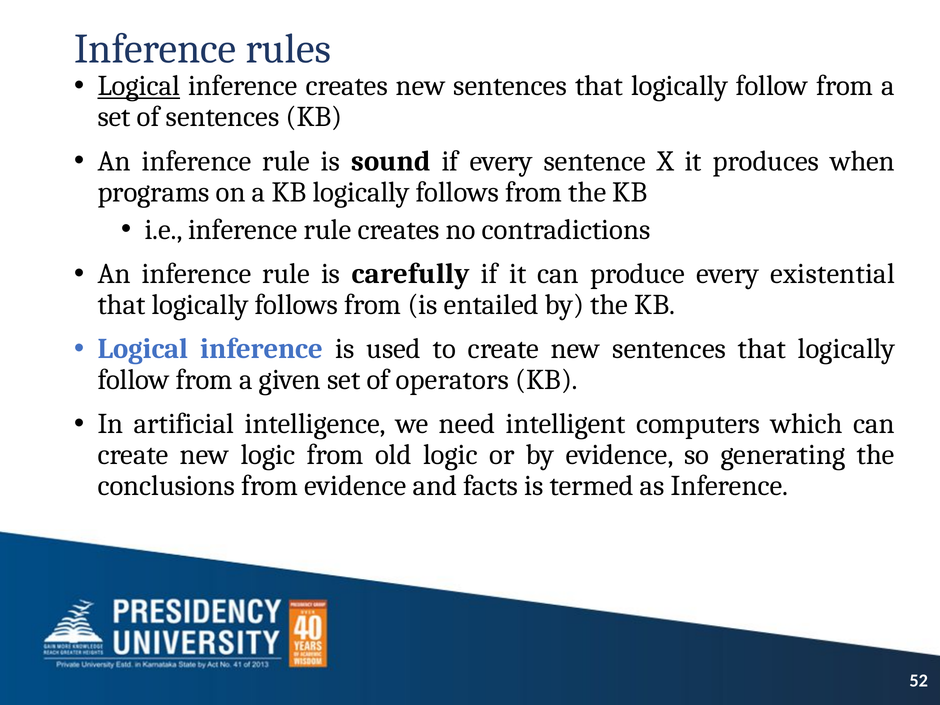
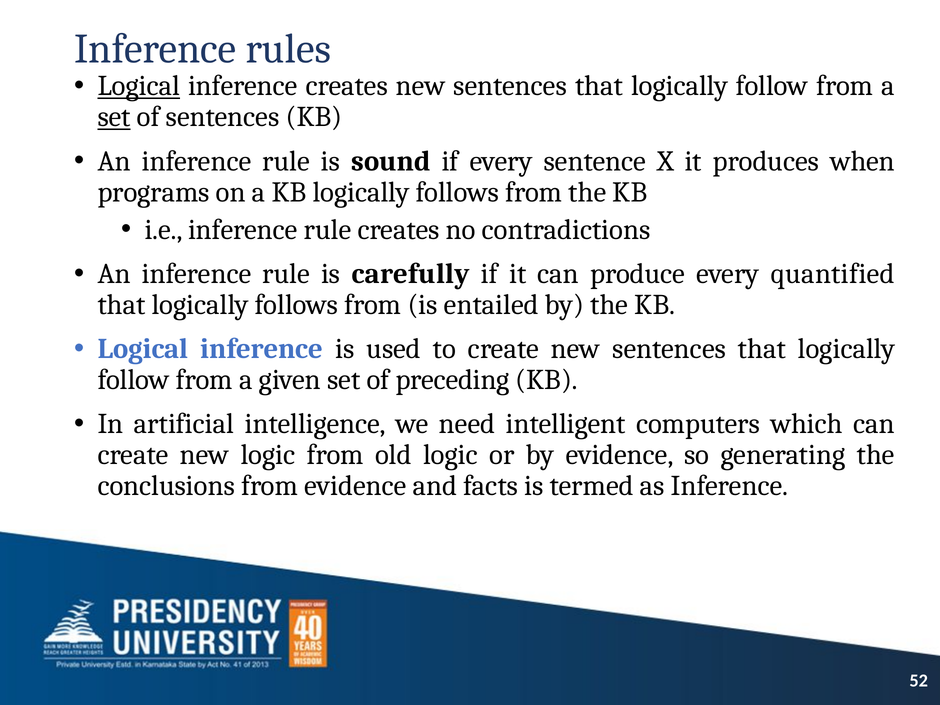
set underline: none -> present (114, 117)
existential: existential -> quantified (833, 274)
operators: operators -> preceding (453, 380)
